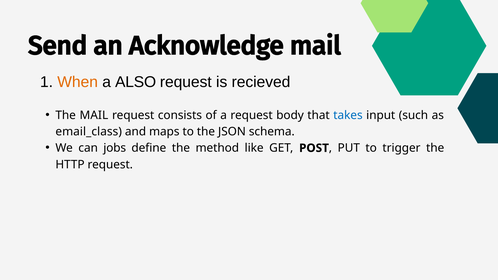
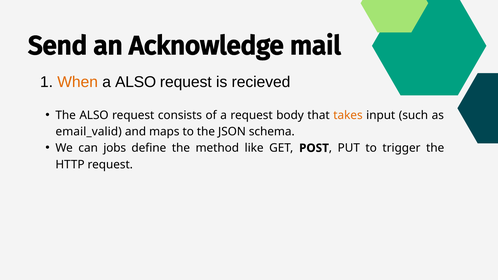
The MAIL: MAIL -> ALSO (94, 115)
takes colour: blue -> orange (348, 115)
email_class: email_class -> email_valid (89, 132)
